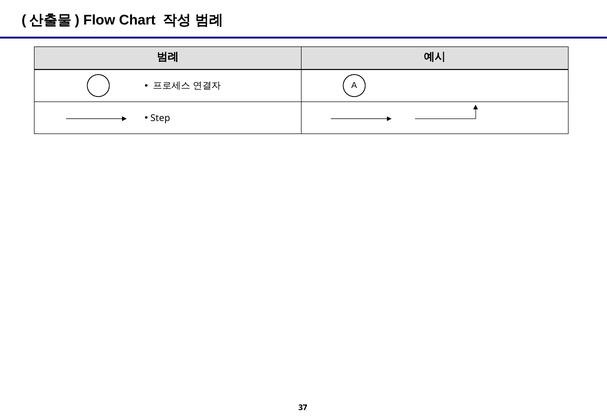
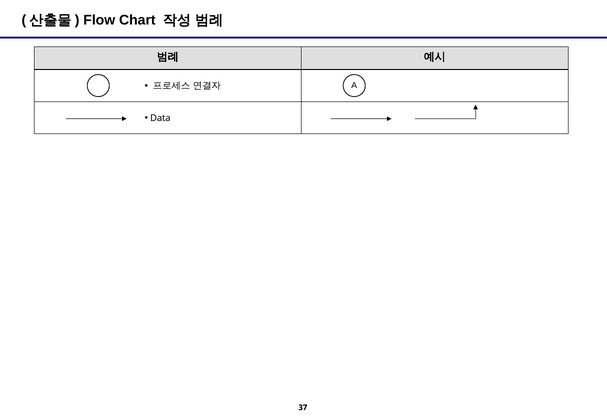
Step: Step -> Data (160, 118)
